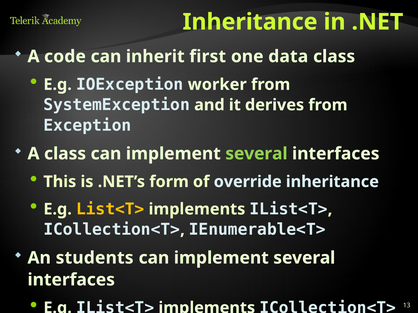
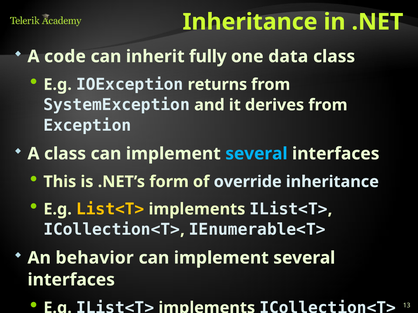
first: first -> fully (208, 57)
worker: worker -> returns (217, 85)
several colour: light green -> light blue (256, 154)
students: students -> behavior (95, 258)
